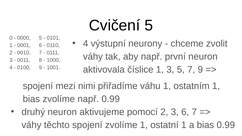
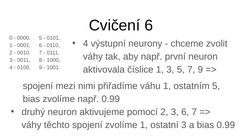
Cvičení 5: 5 -> 6 (149, 25)
ostatním 1: 1 -> 5 (216, 86)
ostatní 1: 1 -> 3 (184, 125)
